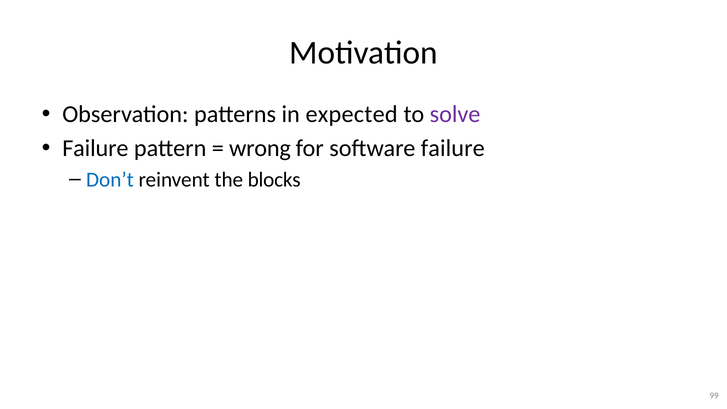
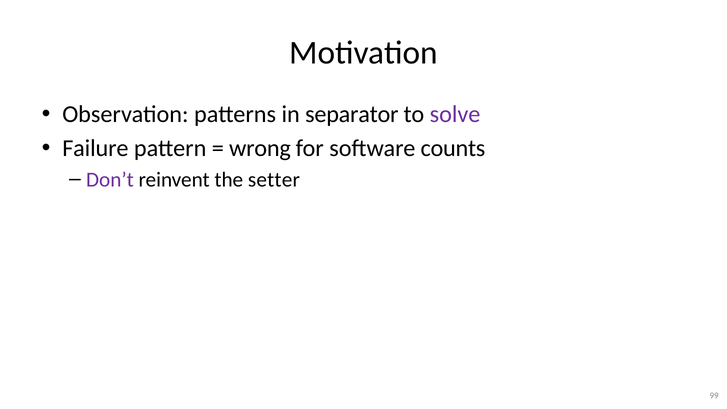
expected: expected -> separator (352, 114)
software failure: failure -> counts (453, 148)
Don’t colour: blue -> purple (110, 180)
blocks: blocks -> setter (274, 180)
